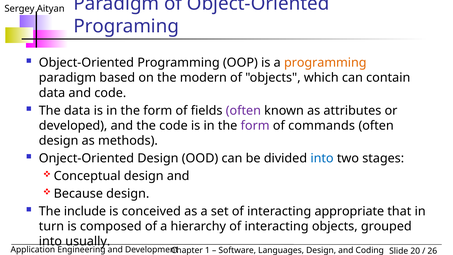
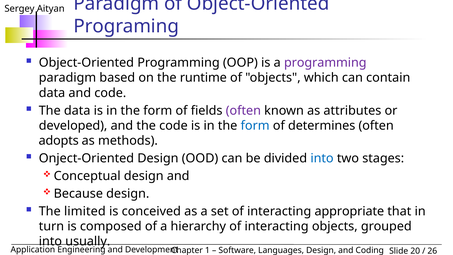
programming colour: orange -> purple (325, 63)
modern: modern -> runtime (203, 78)
form colour: purple -> blue (255, 126)
commands: commands -> determines (322, 126)
design: design -> adopts (59, 141)
include: include -> limited (85, 211)
